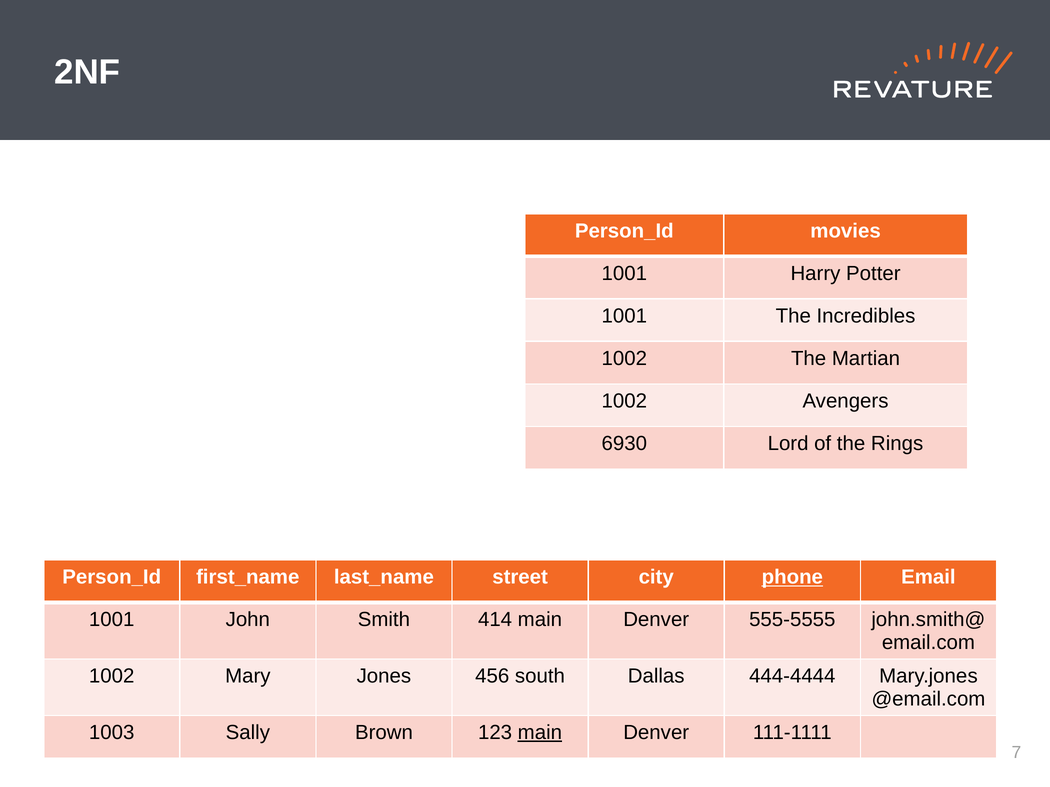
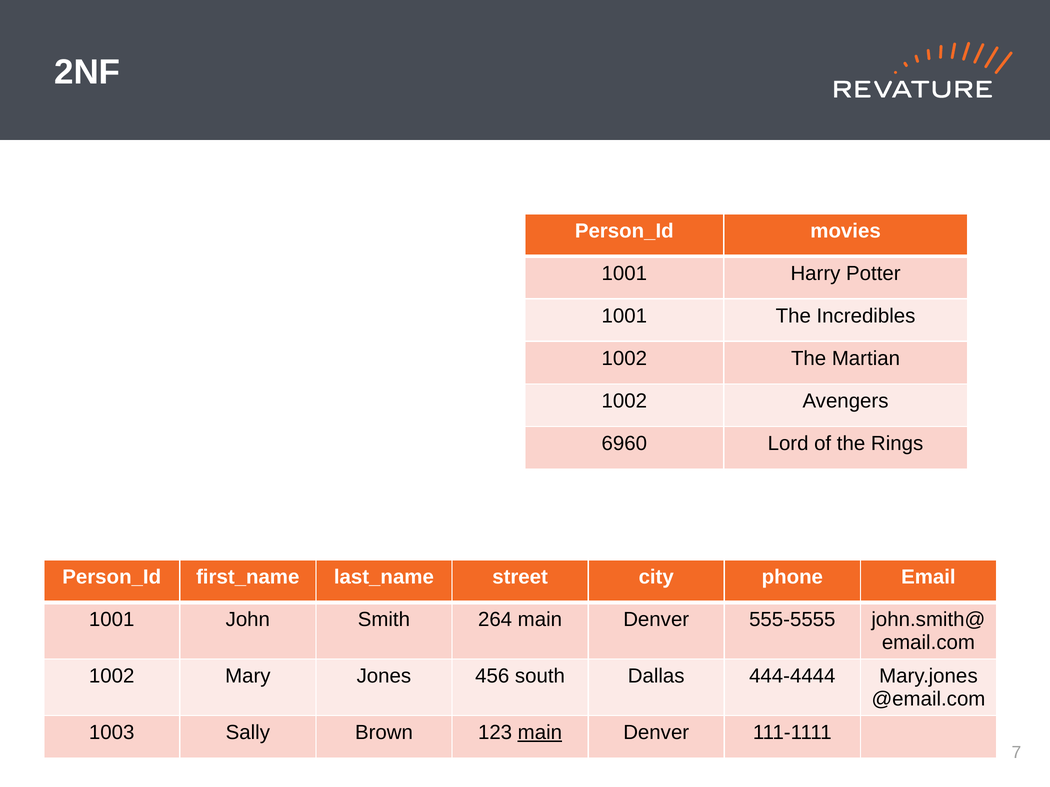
6930: 6930 -> 6960 (624, 444)
phone underline: present -> none (792, 577)
414: 414 -> 264 (495, 620)
